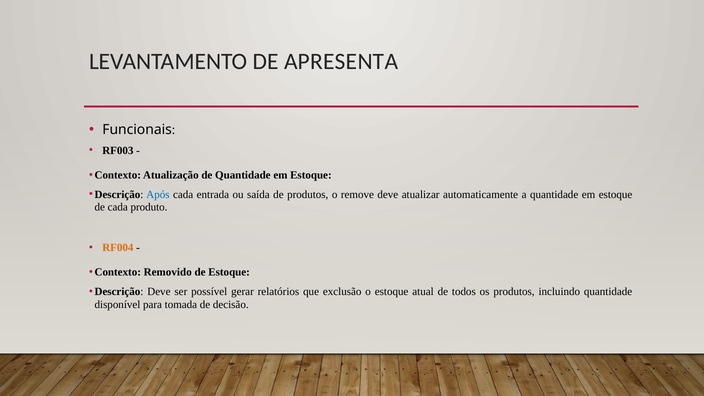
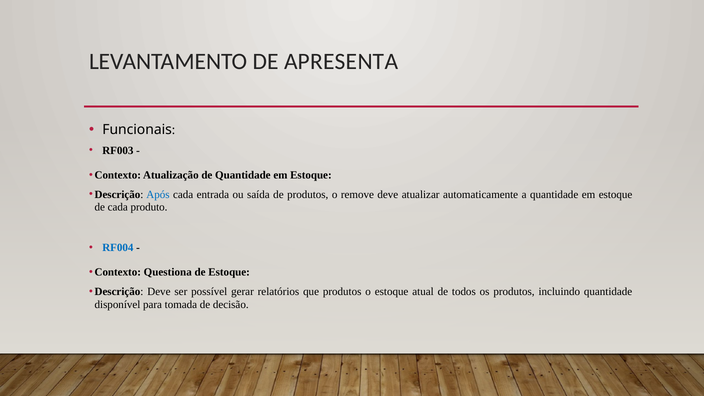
RF004 colour: orange -> blue (118, 248)
Removido: Removido -> Questiona (168, 272)
que exclusão: exclusão -> produtos (342, 292)
